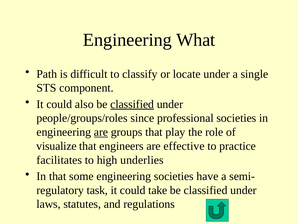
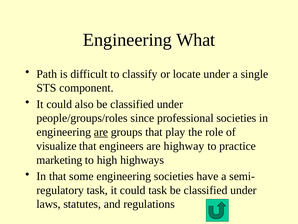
classified underline: present -> none (132, 104)
effective: effective -> highway (184, 146)
facilitates: facilitates -> marketing (59, 160)
underlies: underlies -> highways (142, 160)
could take: take -> task (158, 190)
